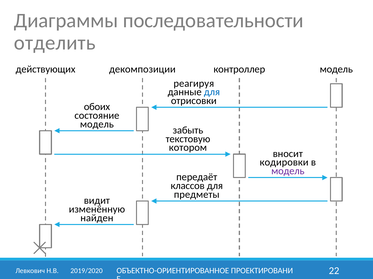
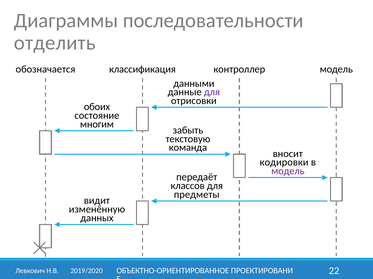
действующих: действующих -> обозначается (46, 69)
декомпозиции: декомпозиции -> классификация (142, 69)
реагируя: реагируя -> данными (194, 84)
для colour: blue -> purple (212, 92)
модель: модель -> многим (97, 124)
котором: котором -> команда (188, 148)
найден: найден -> данных (97, 218)
